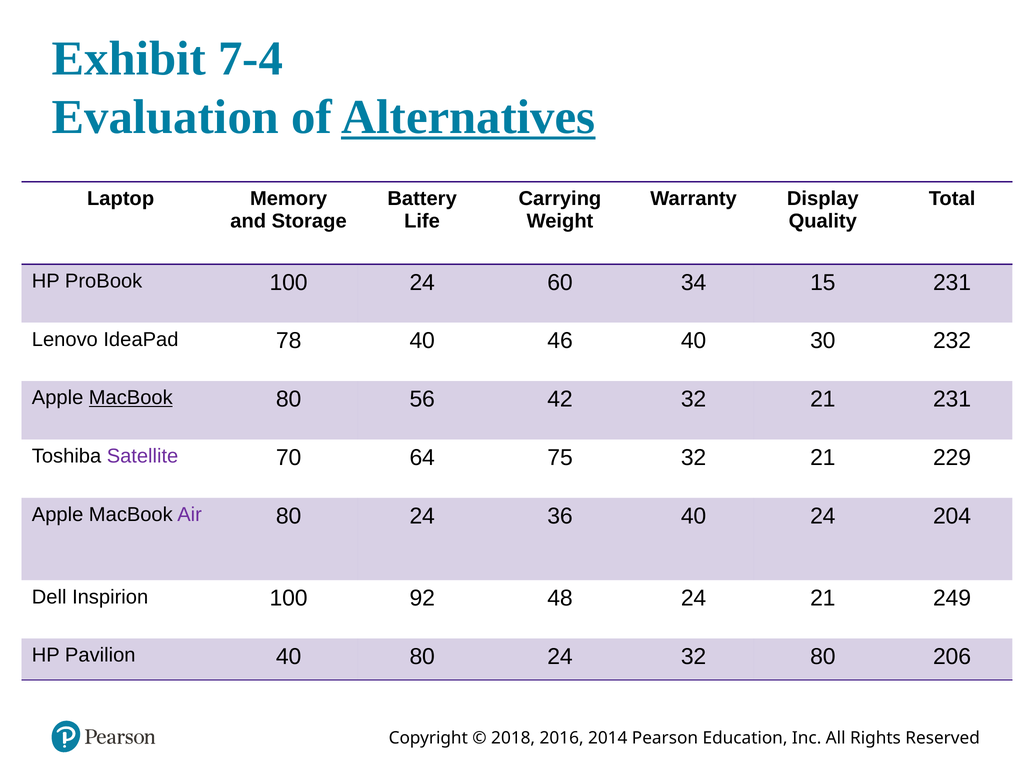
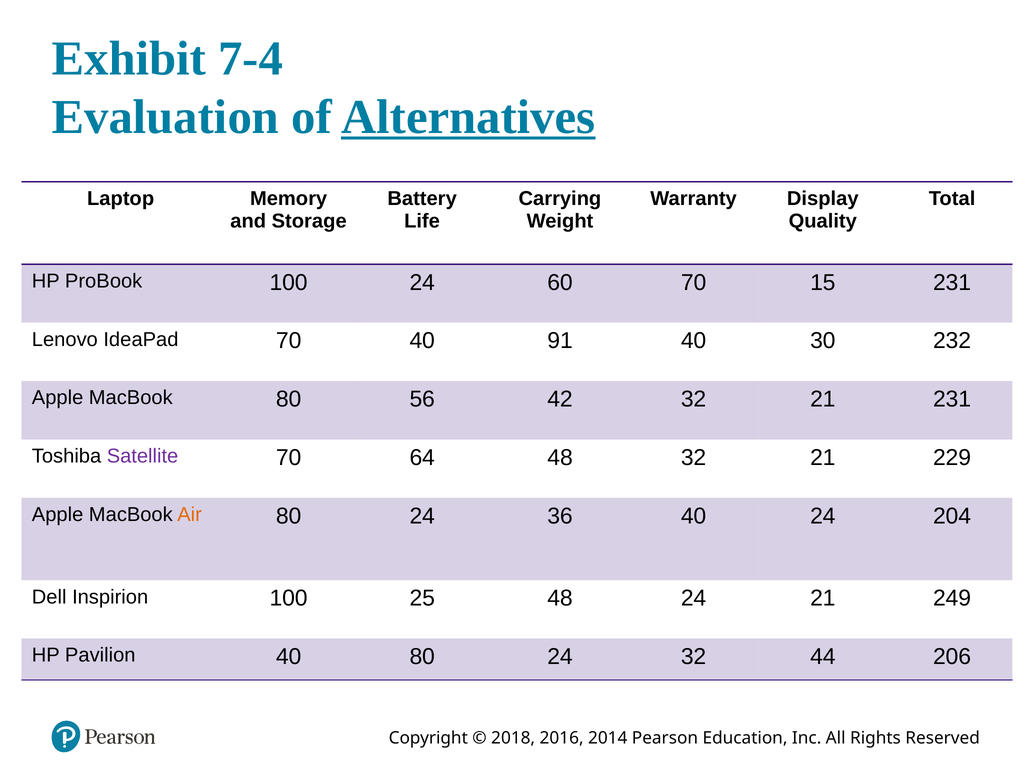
60 34: 34 -> 70 (694, 283)
IdeaPad 78: 78 -> 70 (289, 341)
46: 46 -> 91 (560, 341)
MacBook underline: present -> none (131, 398)
64 75: 75 -> 48 (560, 458)
Air colour: purple -> orange (190, 515)
92: 92 -> 25 (422, 599)
32 80: 80 -> 44 (823, 657)
